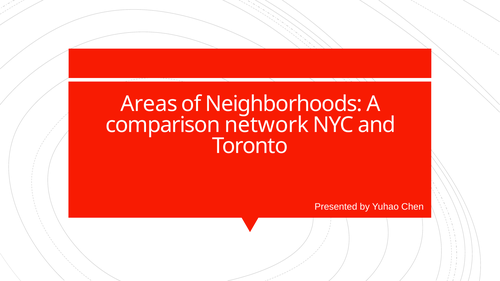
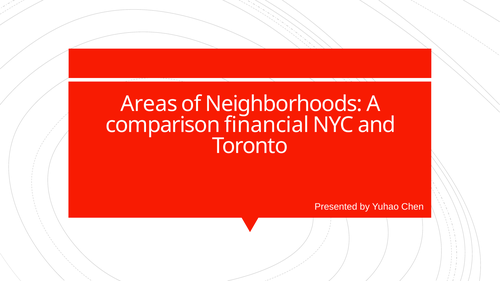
network: network -> financial (267, 125)
